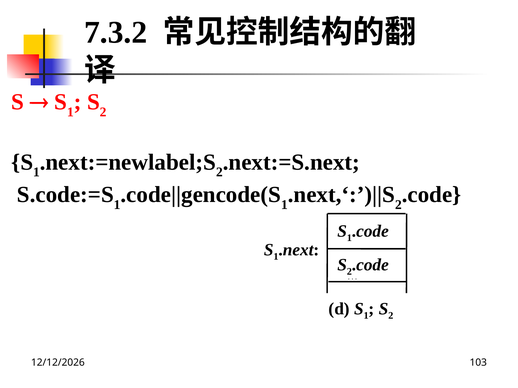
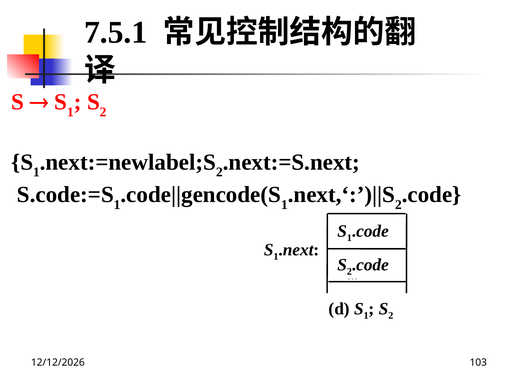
7.3.2: 7.3.2 -> 7.5.1 (116, 32)
